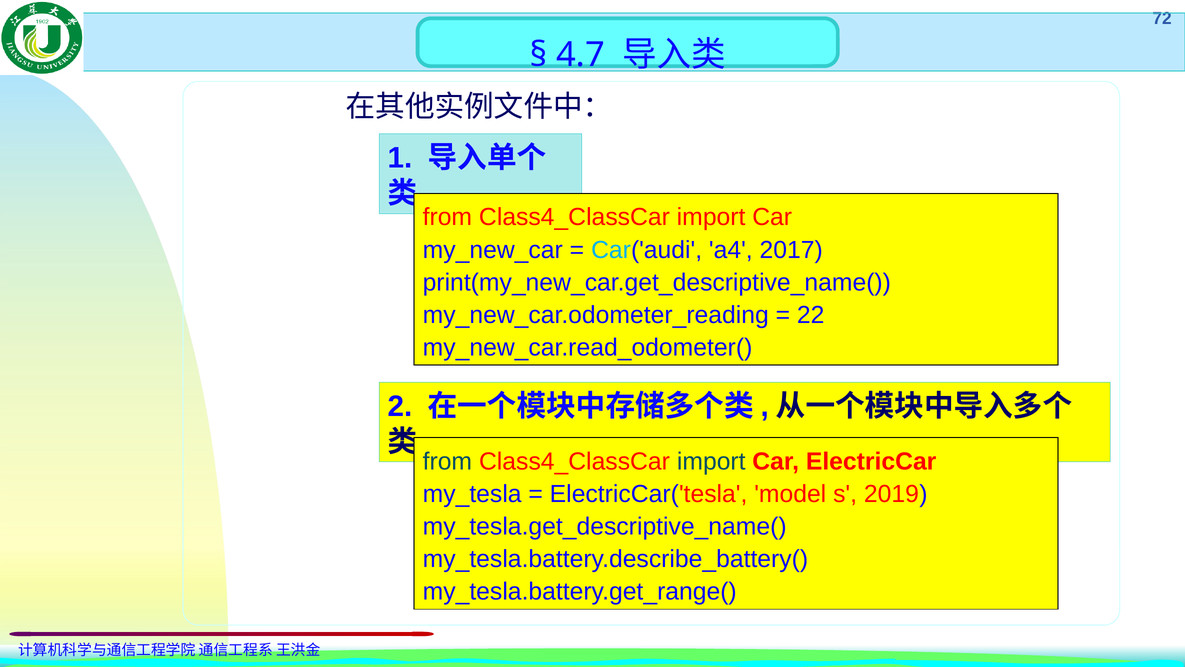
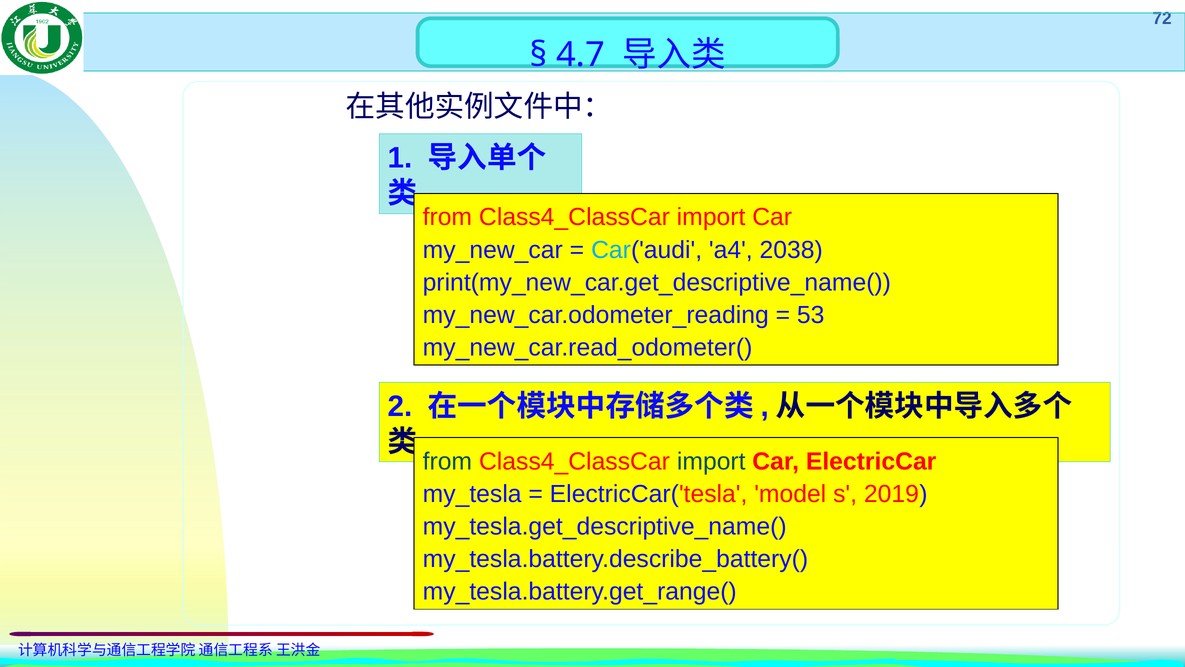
2017: 2017 -> 2038 (791, 250)
22: 22 -> 53 (811, 315)
